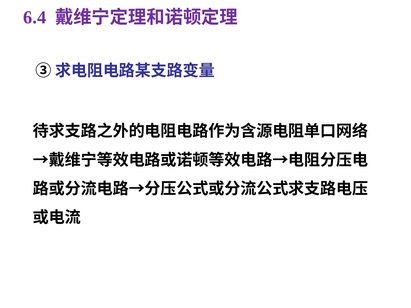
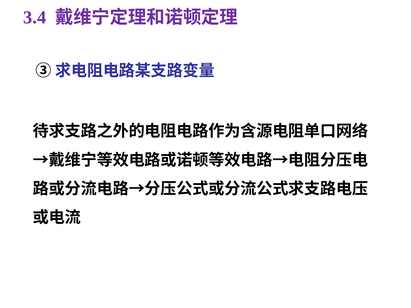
6.4: 6.4 -> 3.4 (35, 17)
